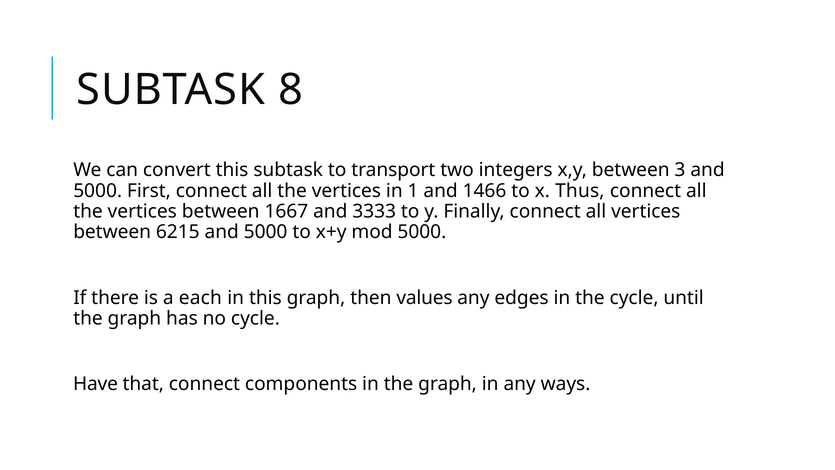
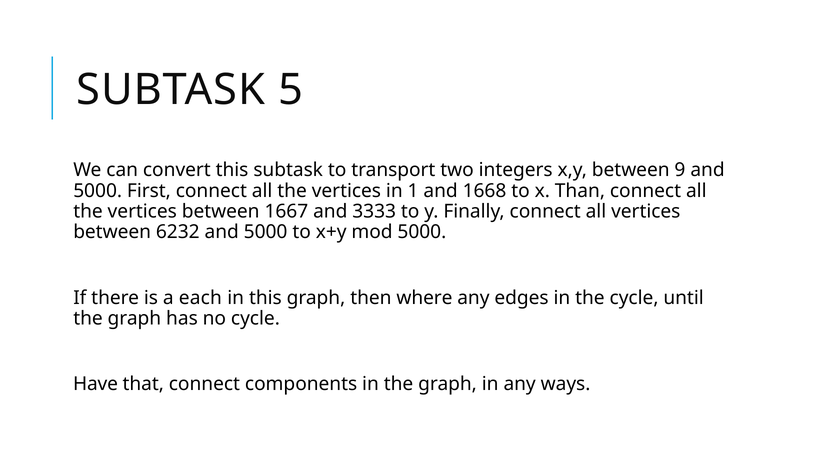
8: 8 -> 5 (291, 90)
3: 3 -> 9 (680, 170)
1466: 1466 -> 1668 (485, 191)
Thus: Thus -> Than (580, 191)
6215: 6215 -> 6232 (178, 232)
values: values -> where (424, 298)
